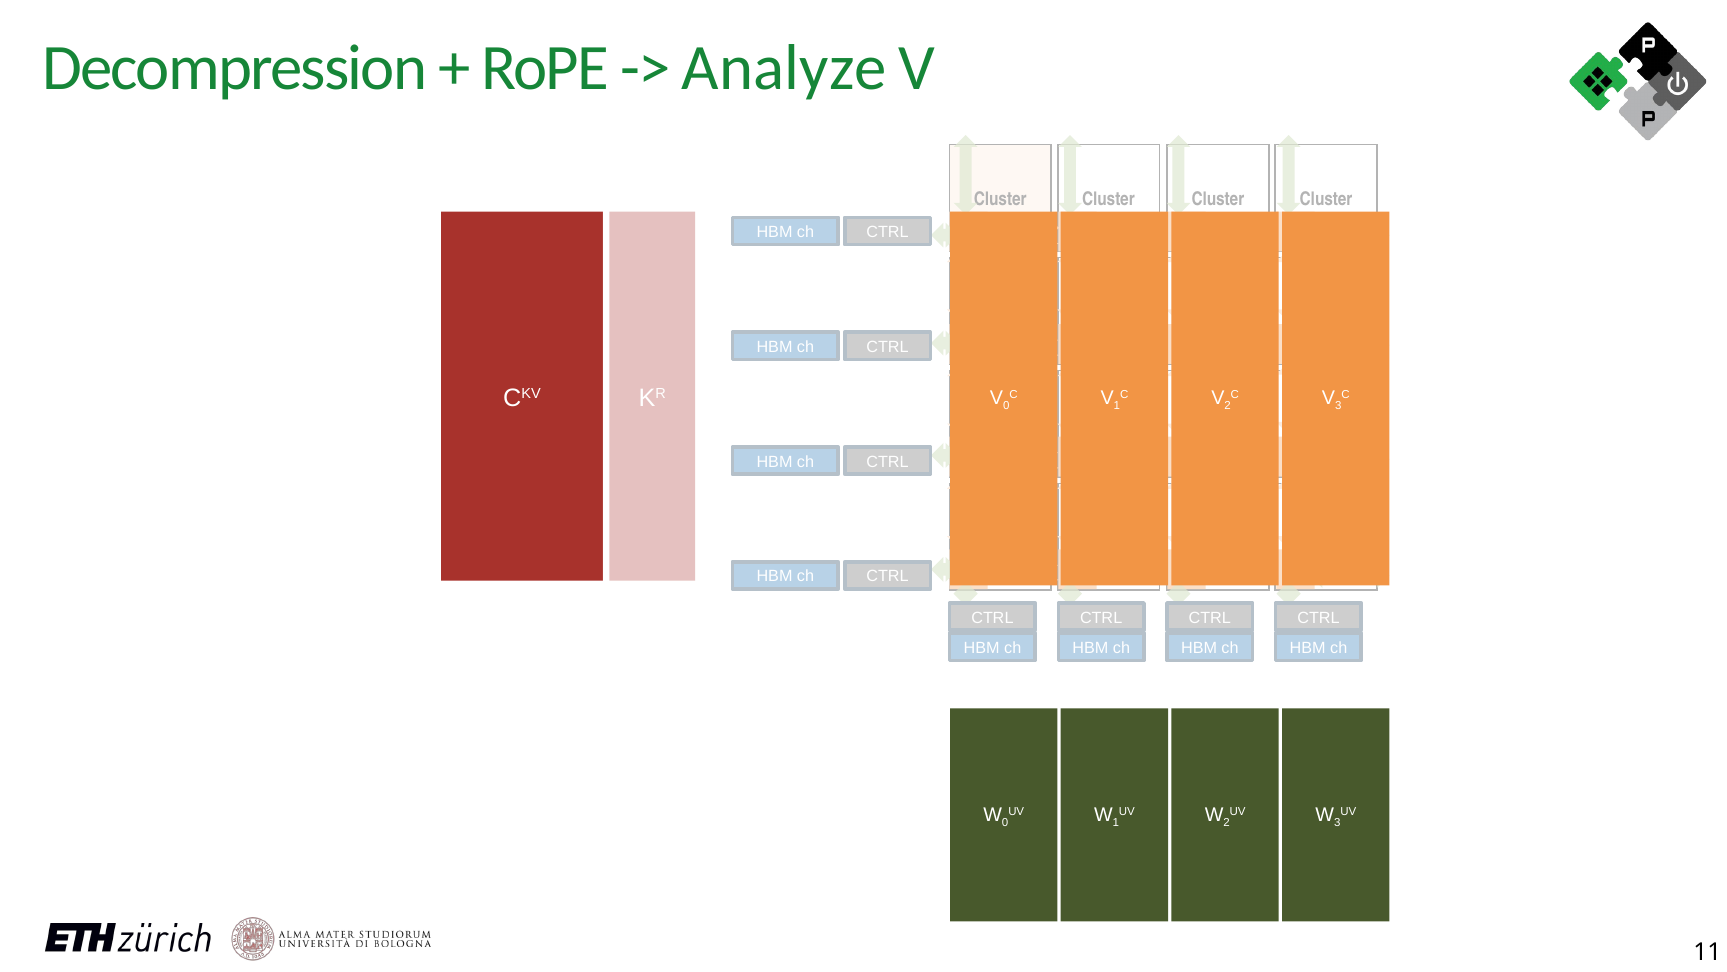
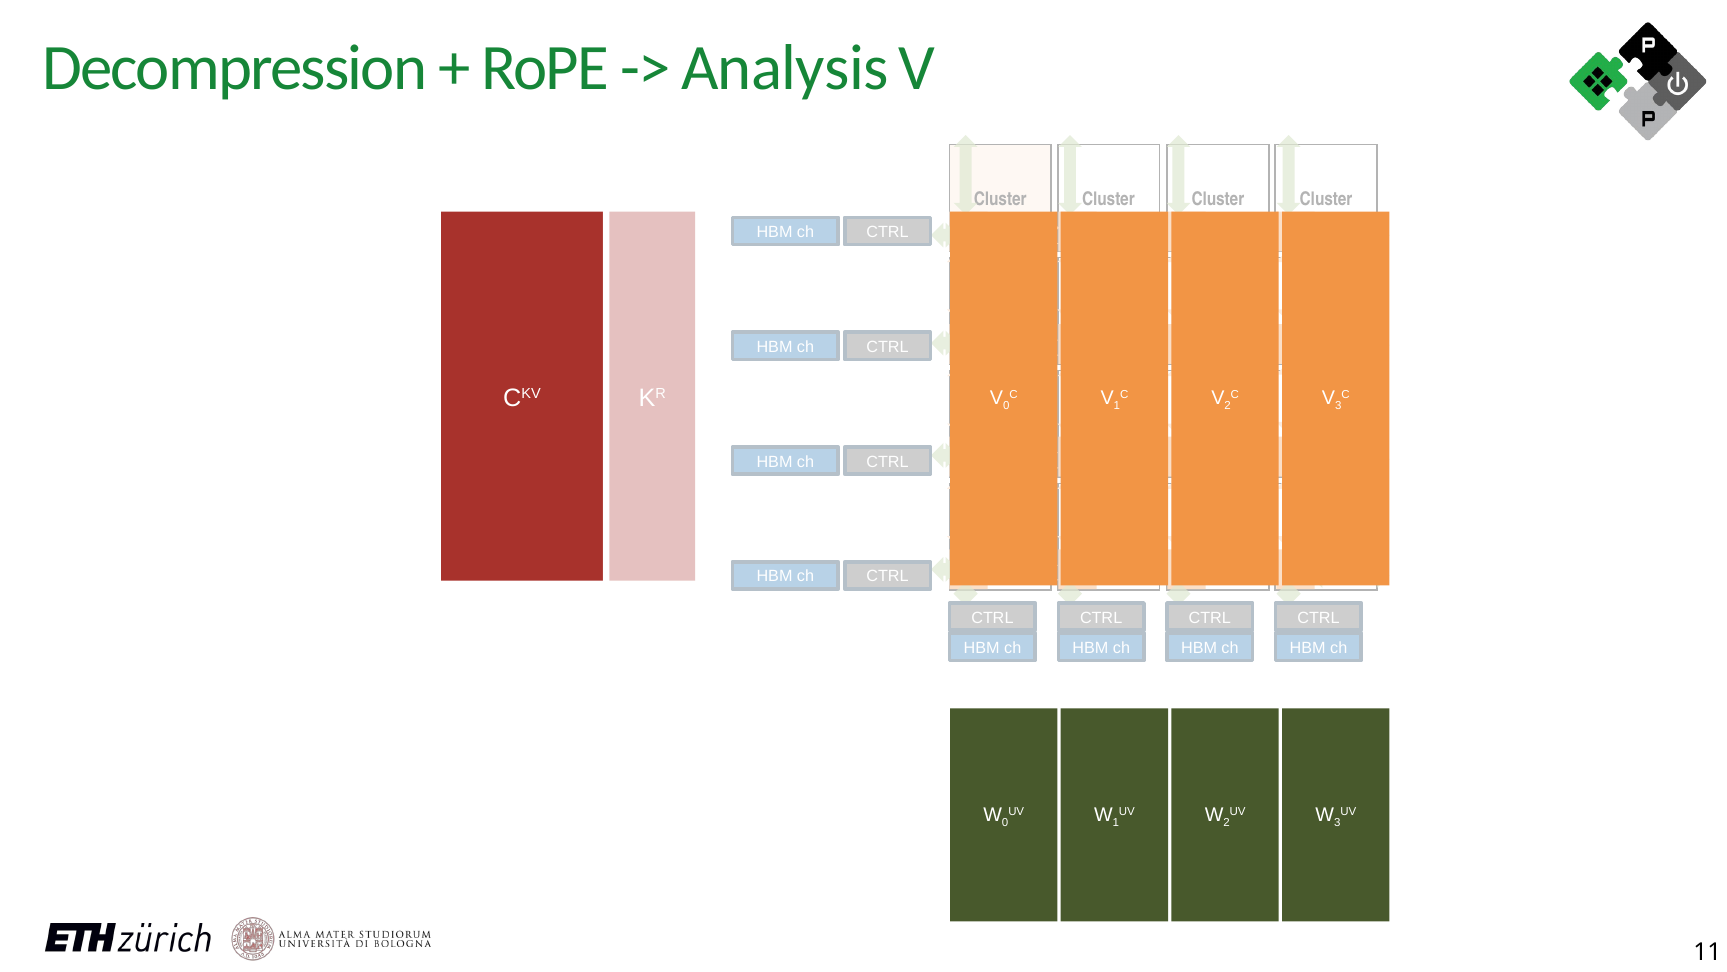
Analyze: Analyze -> Analysis (785, 68)
